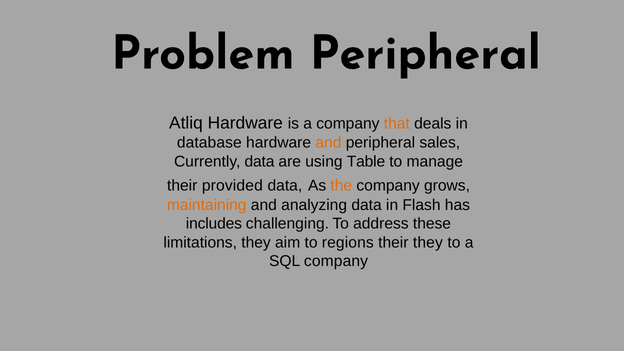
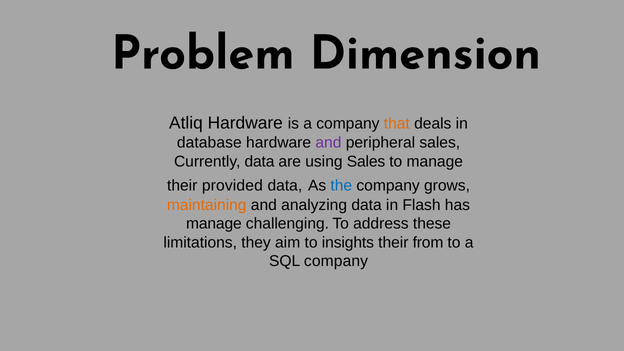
Problem Peripheral: Peripheral -> Dimension (425, 53)
and colour: orange -> purple (328, 143)
using Table: Table -> Sales (366, 161)
the colour: orange -> blue (341, 185)
includes: includes -> manage (214, 224)
regions: regions -> insights (348, 243)
their they: they -> from (428, 243)
